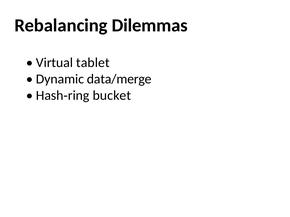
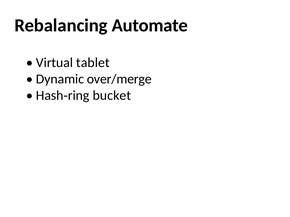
Dilemmas: Dilemmas -> Automate (150, 25)
data/merge: data/merge -> over/merge (119, 79)
